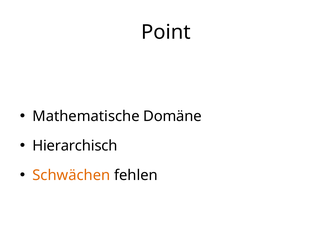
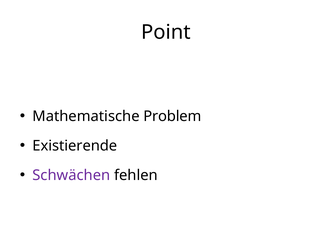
Domäne: Domäne -> Problem (172, 116)
Hierarchisch: Hierarchisch -> Existierende (75, 146)
Schwächen colour: orange -> purple (71, 175)
